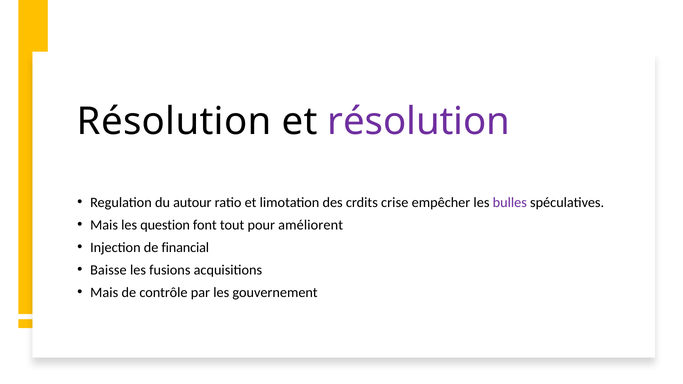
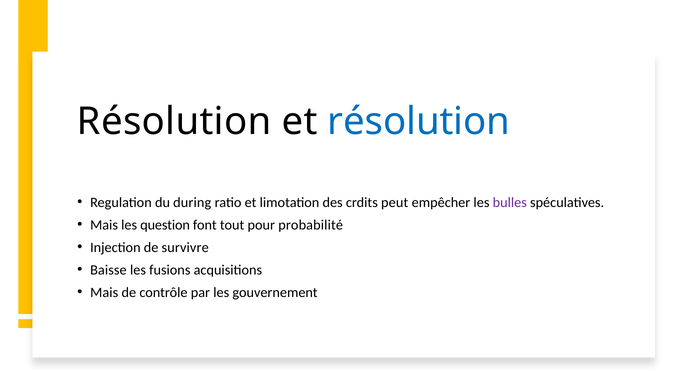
résolution colour: purple -> blue (419, 121)
autour: autour -> during (192, 202)
crise: crise -> peut (395, 202)
améliorent: améliorent -> probabilité (311, 225)
financial: financial -> survivre (185, 247)
